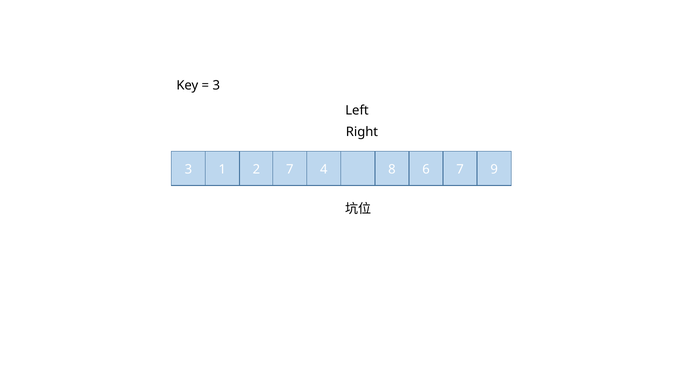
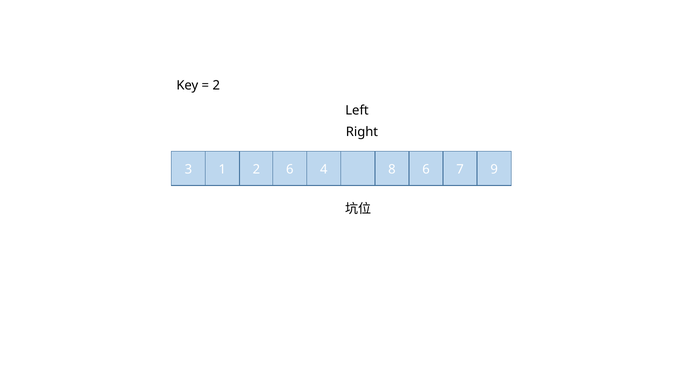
3: 3 -> 2 (216, 86)
2 7: 7 -> 6 (290, 169)
